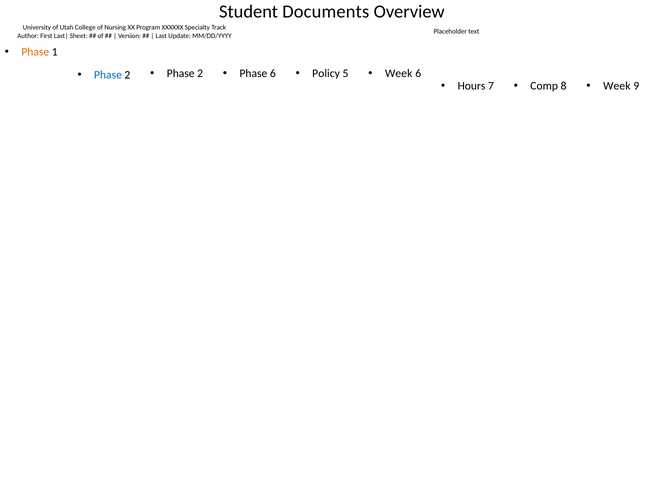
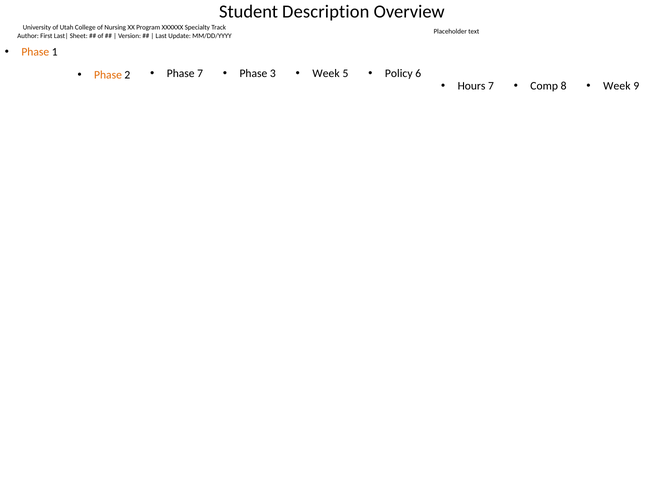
Documents: Documents -> Description (326, 12)
Phase colour: blue -> orange (108, 75)
2: 2 -> 7 (200, 73)
Phase 6: 6 -> 3 (273, 73)
Policy: Policy -> Week (326, 73)
Week: Week -> Policy (399, 73)
